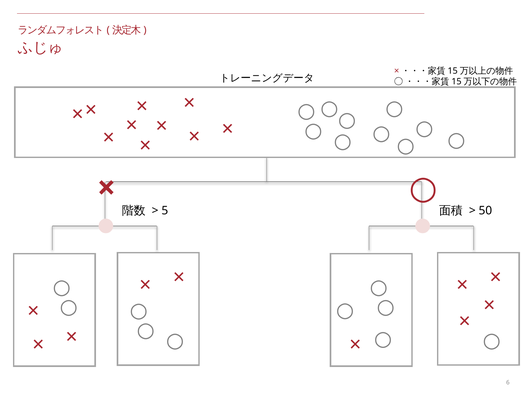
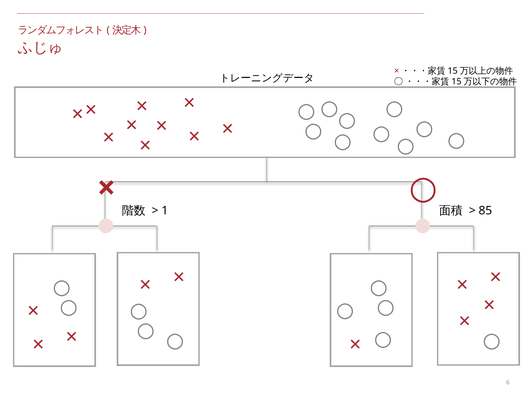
5: 5 -> 1 (165, 211)
50: 50 -> 85 (485, 211)
